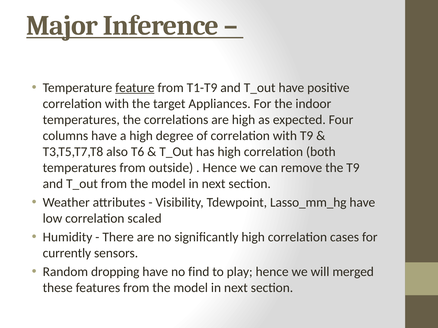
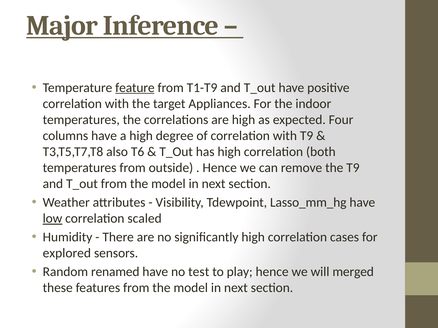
low underline: none -> present (53, 219)
currently: currently -> explored (67, 254)
dropping: dropping -> renamed (115, 272)
find: find -> test (199, 272)
